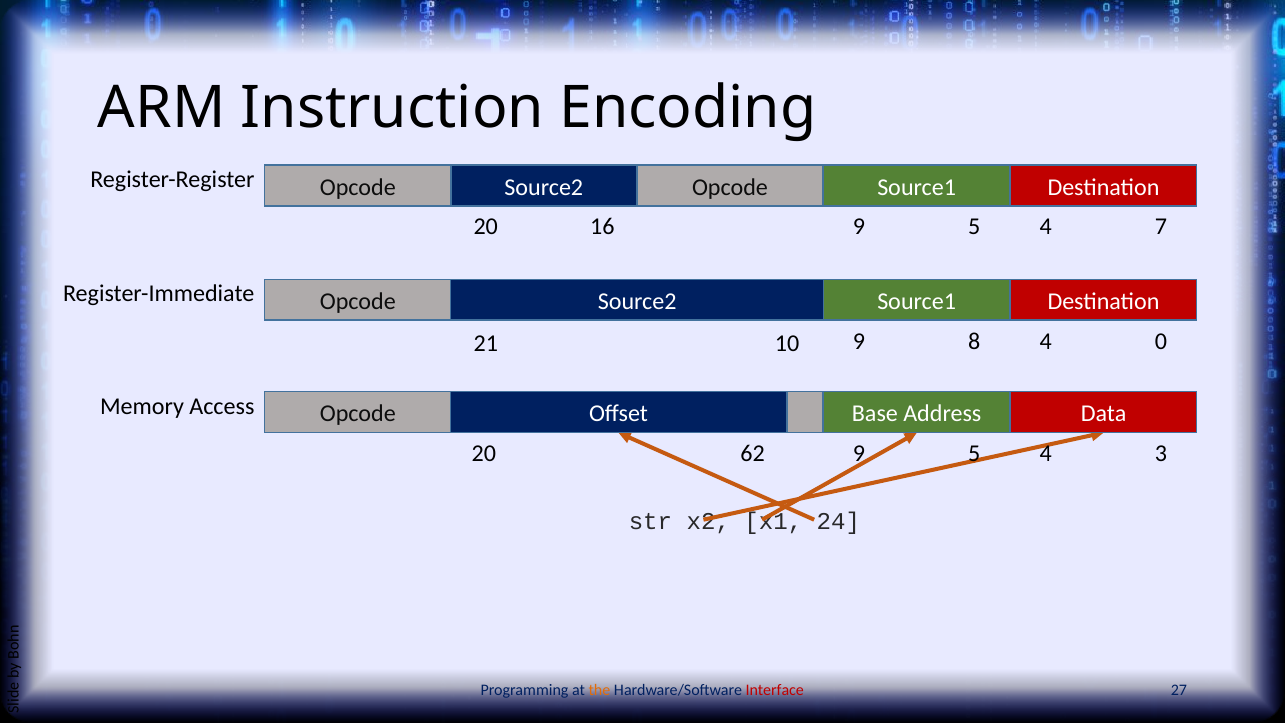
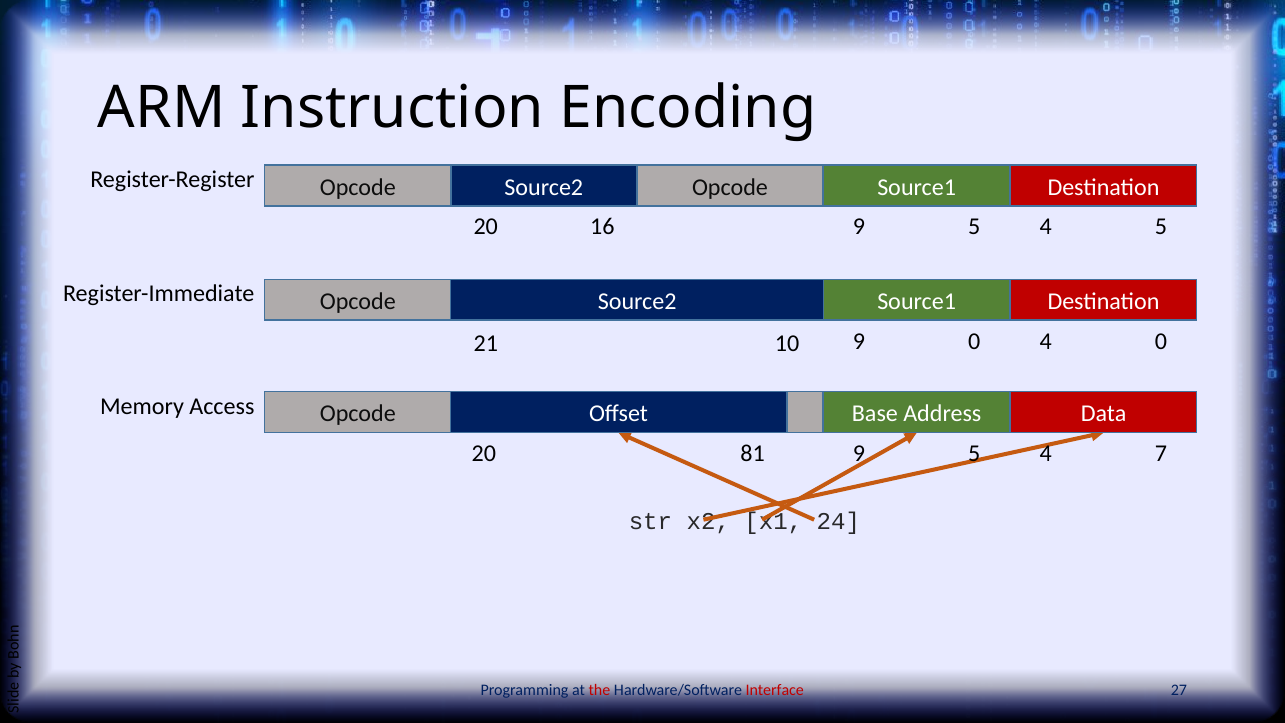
4 7: 7 -> 5 (1161, 227)
9 8: 8 -> 0 (974, 341)
62: 62 -> 81 (753, 453)
3: 3 -> 7 (1161, 453)
the colour: orange -> red (599, 690)
